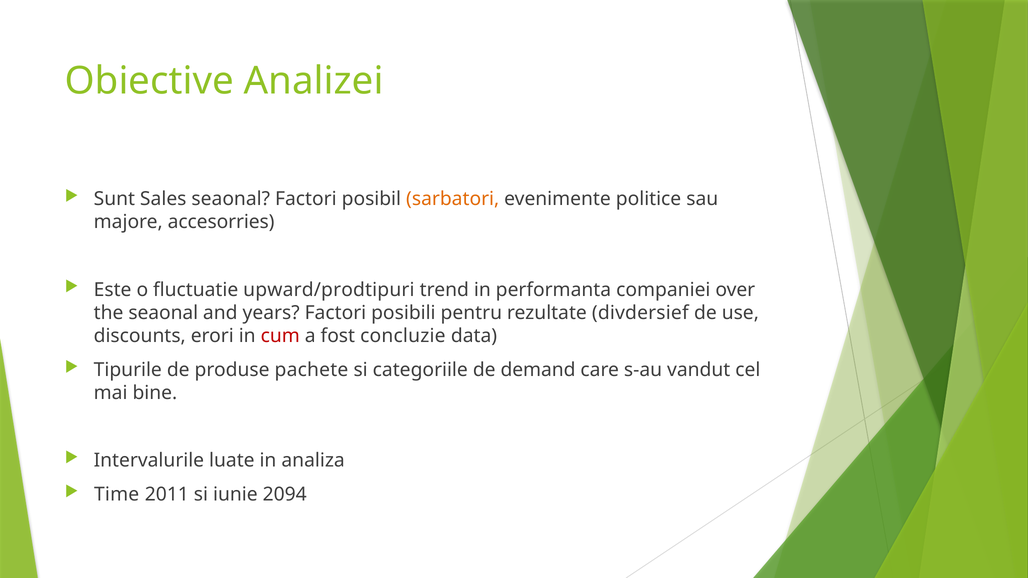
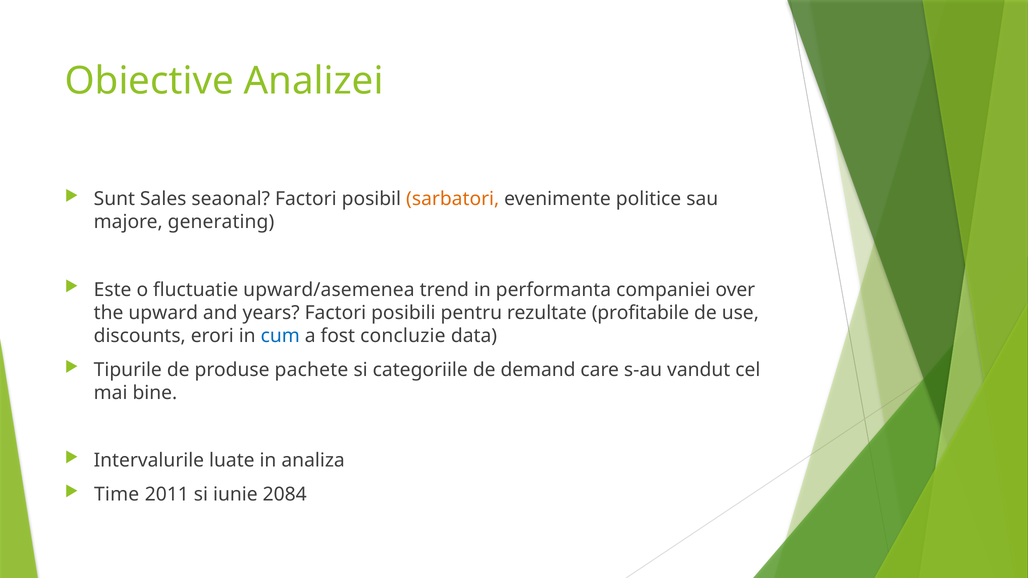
accesorries: accesorries -> generating (221, 222)
upward/prodtipuri: upward/prodtipuri -> upward/asemenea (329, 290)
the seaonal: seaonal -> upward (163, 313)
divdersief: divdersief -> profitabile (640, 313)
cum colour: red -> blue (280, 336)
2094: 2094 -> 2084 (285, 495)
